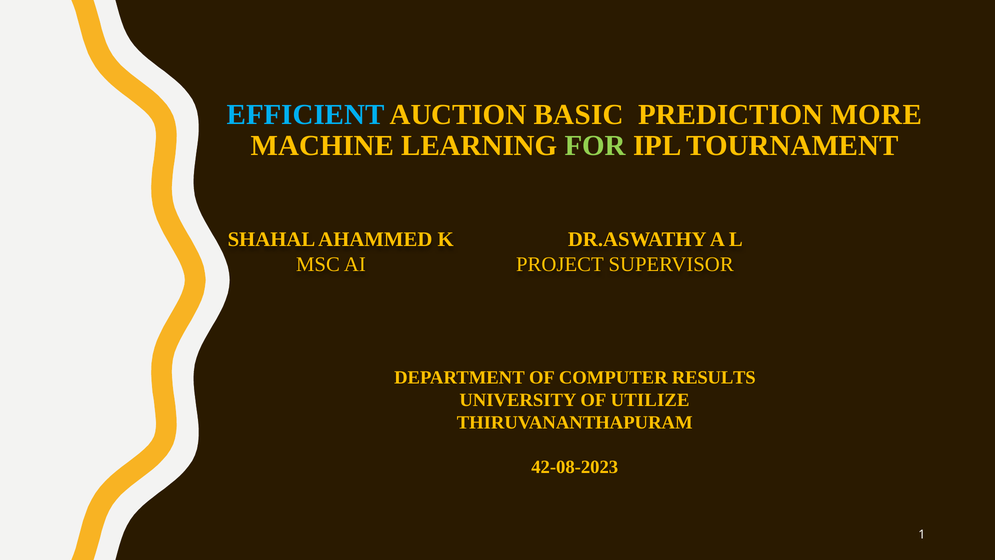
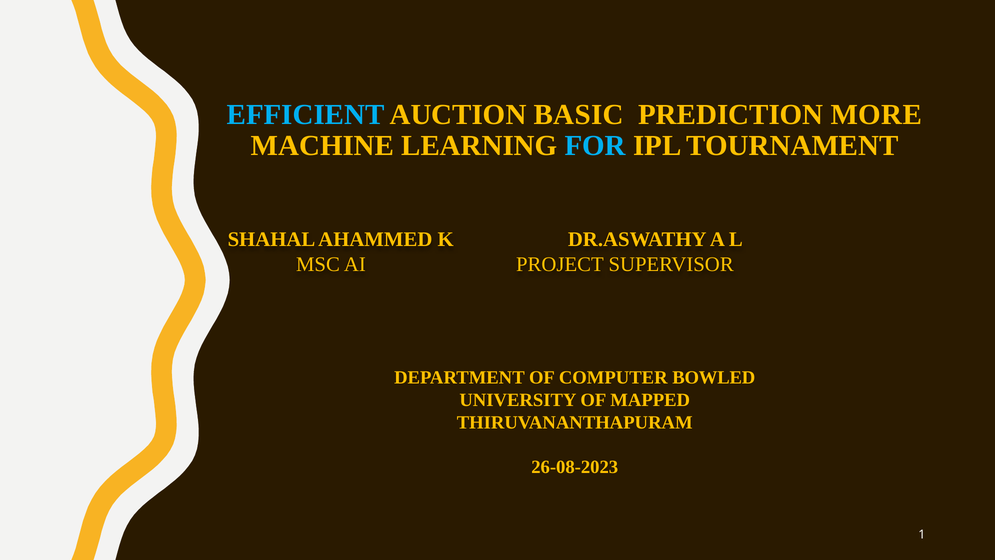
FOR colour: light green -> light blue (595, 146)
RESULTS: RESULTS -> BOWLED (714, 377)
UTILIZE: UTILIZE -> MAPPED (650, 400)
42-08-2023: 42-08-2023 -> 26-08-2023 (575, 467)
